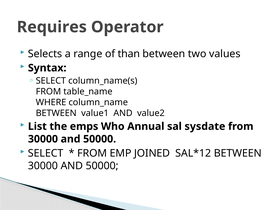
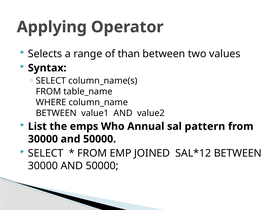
Requires: Requires -> Applying (52, 27)
sysdate: sysdate -> pattern (205, 126)
